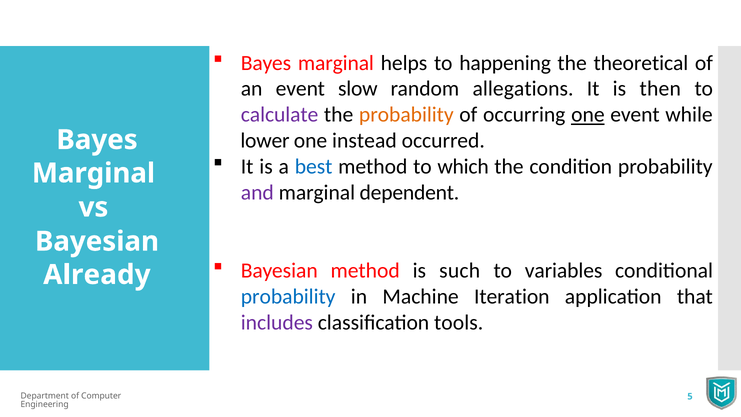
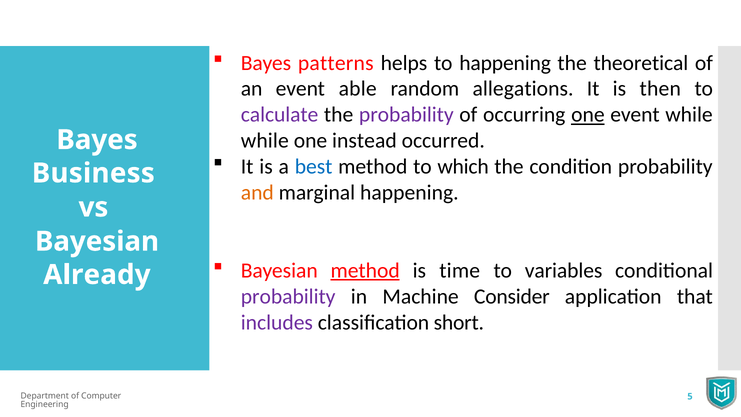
marginal: marginal -> patterns (336, 63)
slow: slow -> able (358, 89)
probability colour: orange -> purple (406, 115)
lower: lower -> while (265, 141)
Marginal: Marginal -> Business (93, 173)
and colour: purple -> orange (257, 193)
marginal dependent: dependent -> happening (409, 193)
method underline: none -> present (365, 270)
such: such -> time (460, 270)
probability colour: blue -> purple (288, 296)
Iteration: Iteration -> Consider (512, 296)
tools: tools -> short (459, 322)
